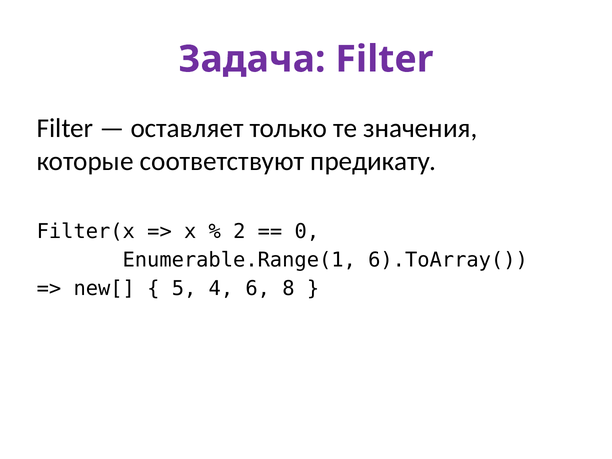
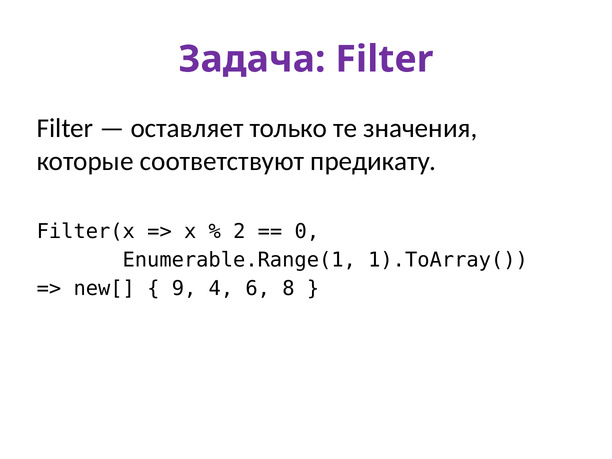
6).ToArray(: 6).ToArray( -> 1).ToArray( (448, 260)
5: 5 -> 9 (184, 288)
